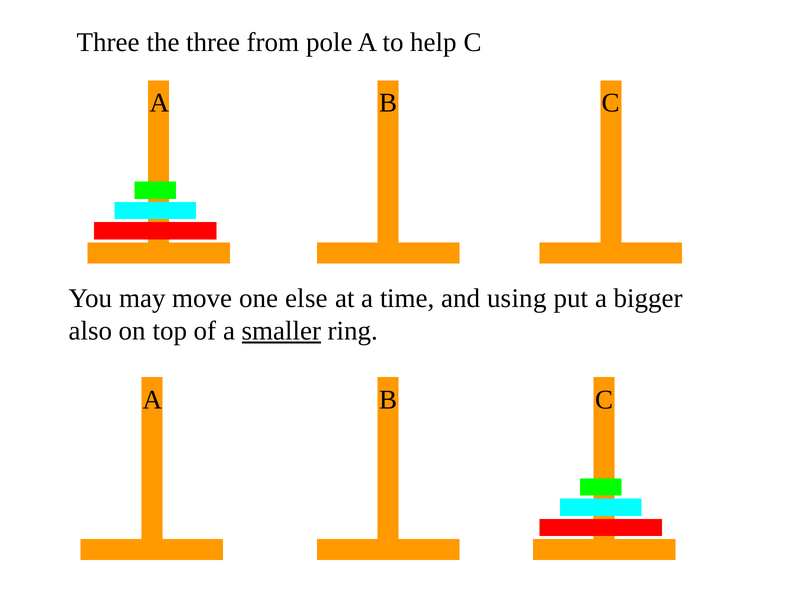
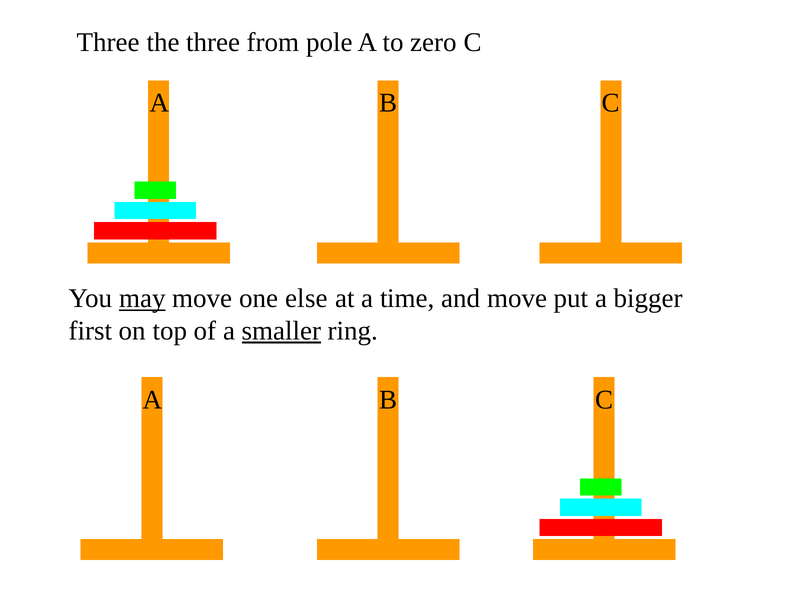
help: help -> zero (434, 42)
may underline: none -> present (142, 299)
and using: using -> move (517, 299)
also: also -> first (90, 331)
